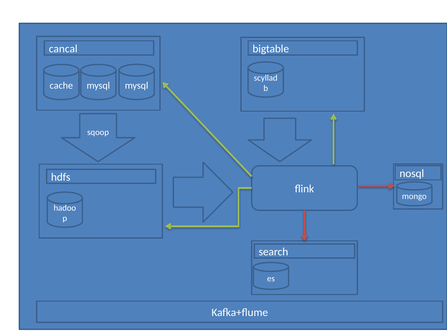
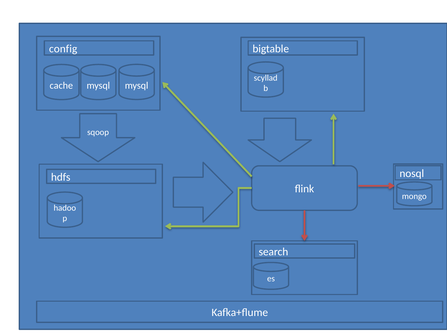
cancal: cancal -> config (63, 49)
